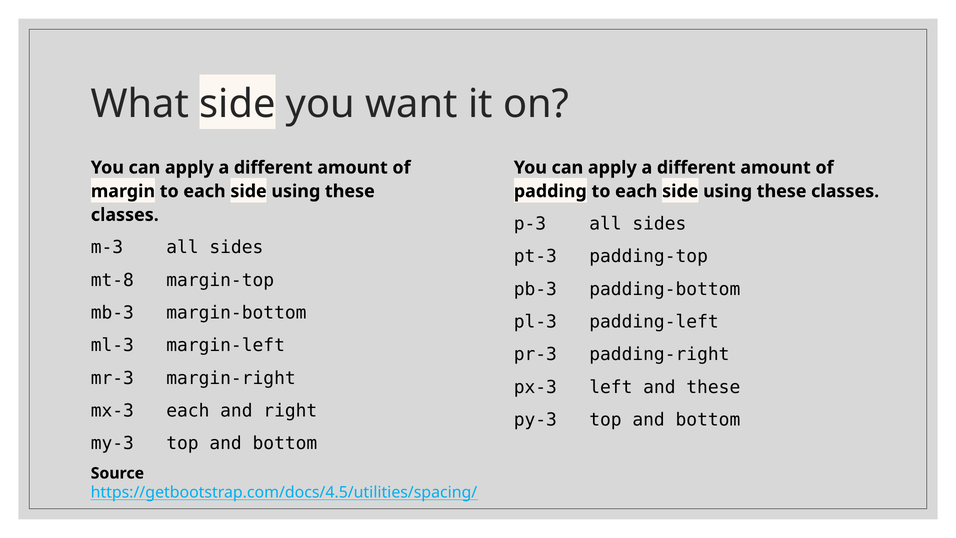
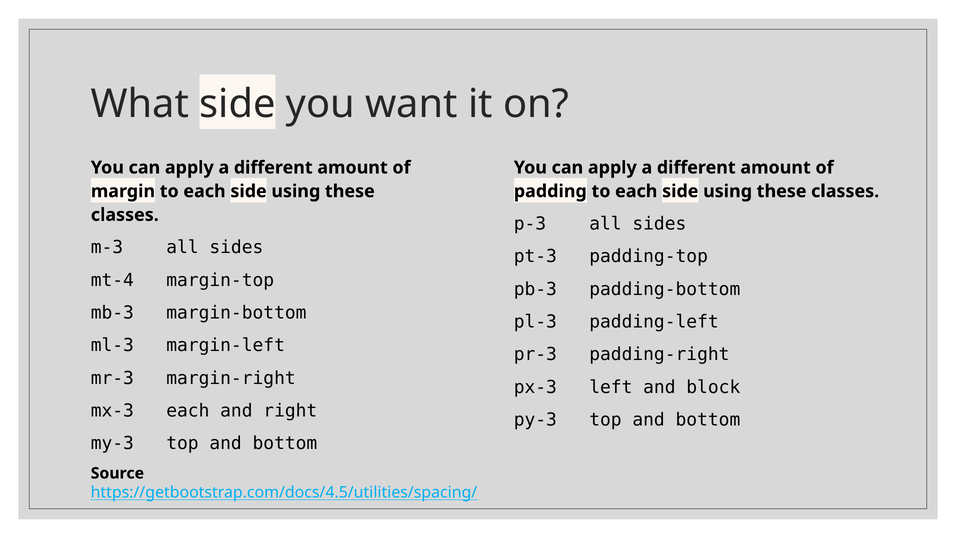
mt-8: mt-8 -> mt-4 (112, 280)
and these: these -> block (713, 387)
